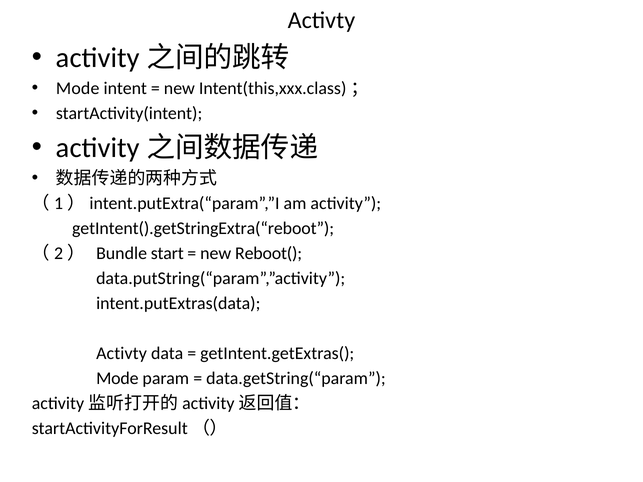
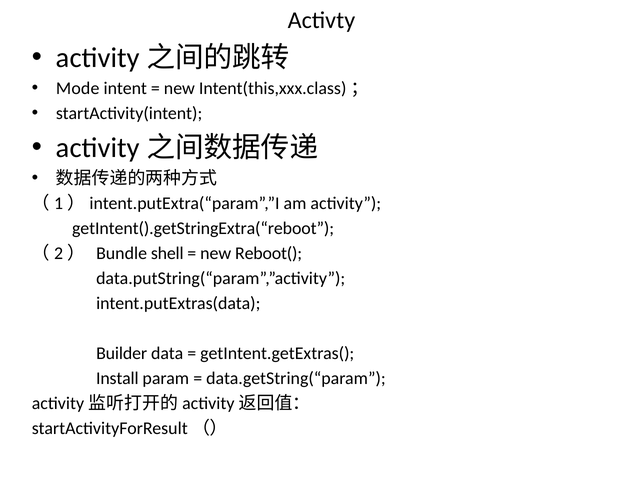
start: start -> shell (167, 254)
Activty: Activty -> Builder (122, 354)
Mode: Mode -> Install (117, 379)
